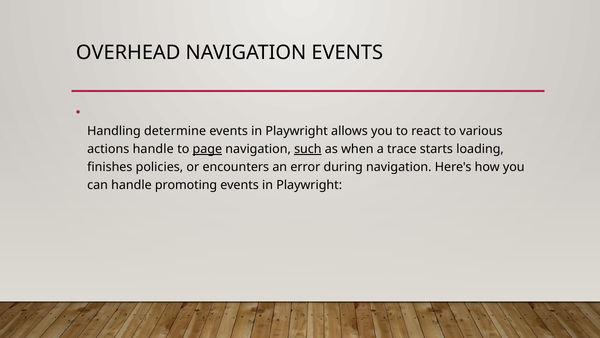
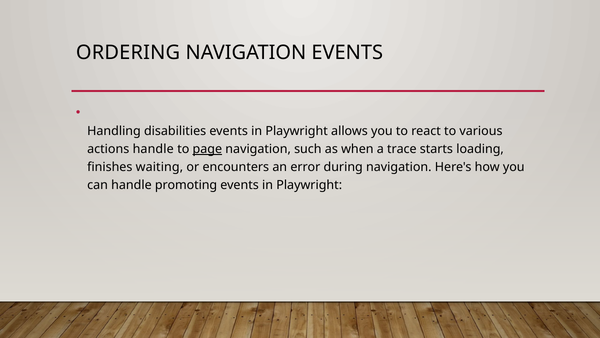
OVERHEAD: OVERHEAD -> ORDERING (128, 53)
determine: determine -> disabilities (175, 131)
such underline: present -> none (308, 149)
policies: policies -> waiting (159, 167)
